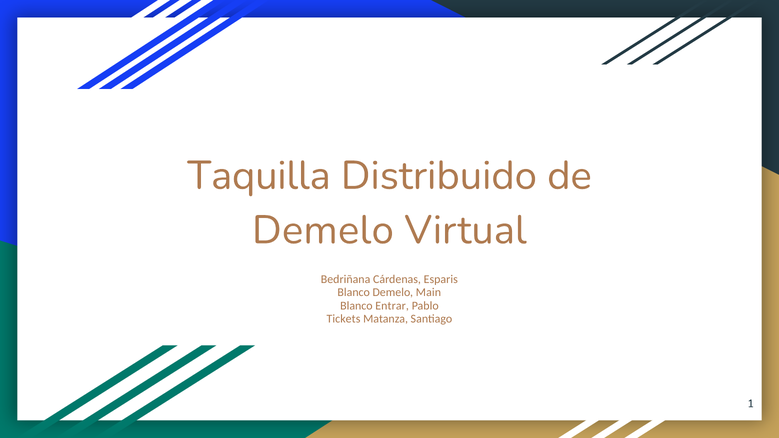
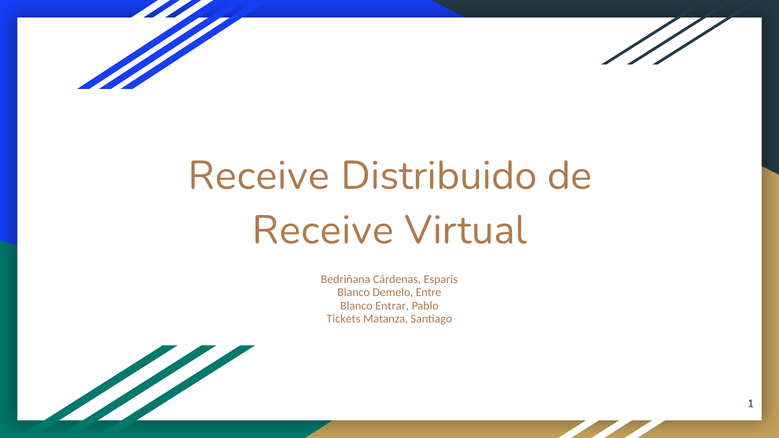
Taquilla: Taquilla -> Receive (259, 176)
Demelo: Demelo -> Receive (323, 230)
Main: Main -> Entre (429, 293)
